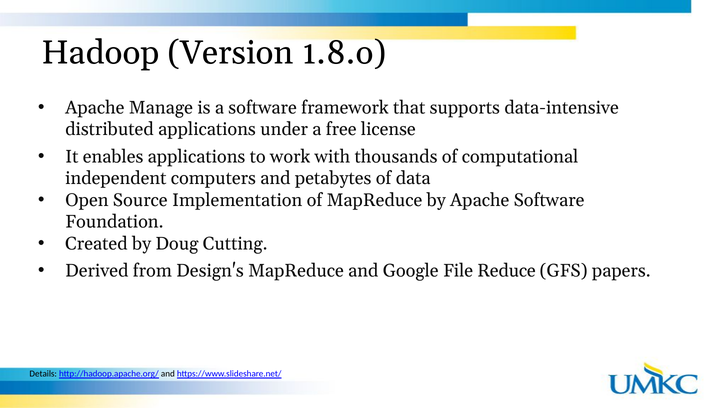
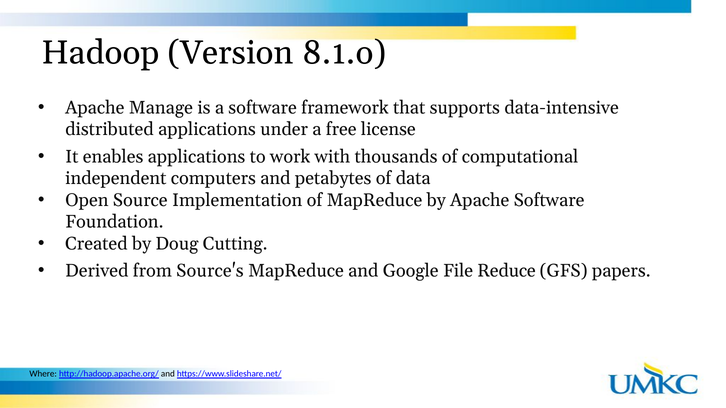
1.8.o: 1.8.o -> 8.1.o (344, 53)
Design's: Design's -> Source's (210, 271)
Details: Details -> Where (43, 374)
